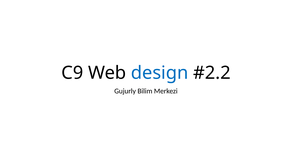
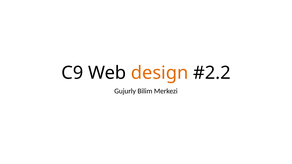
design colour: blue -> orange (160, 73)
